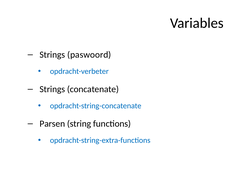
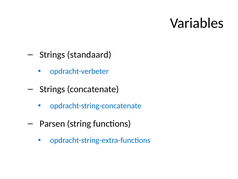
paswoord: paswoord -> standaard (89, 55)
